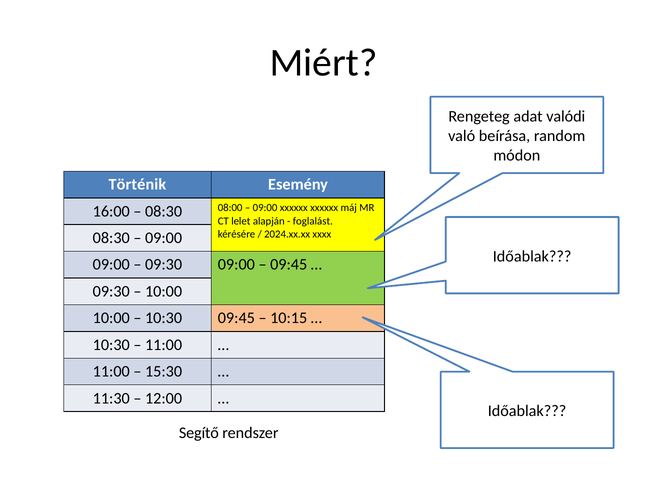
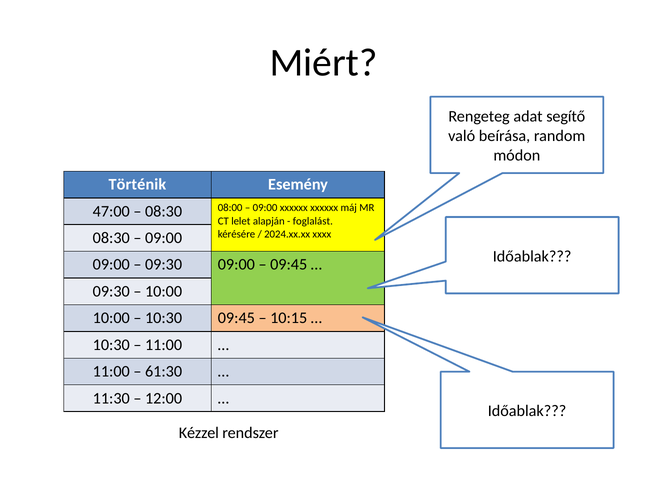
valódi: valódi -> segítő (566, 117)
16:00: 16:00 -> 47:00 (111, 211)
15:30: 15:30 -> 61:30 (164, 372)
Segítő: Segítő -> Kézzel (199, 433)
